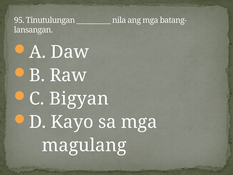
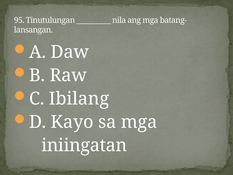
Bigyan: Bigyan -> Ibilang (79, 99)
magulang: magulang -> iniingatan (84, 145)
